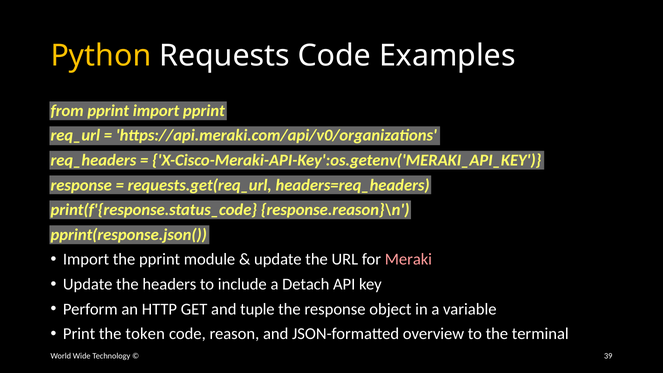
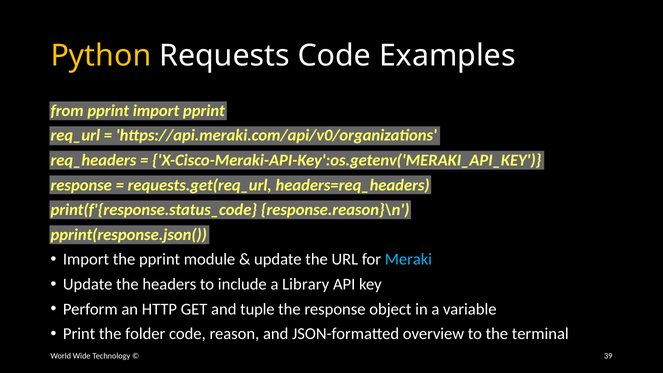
Meraki colour: pink -> light blue (408, 259)
Detach: Detach -> Library (306, 284)
token: token -> folder (145, 334)
